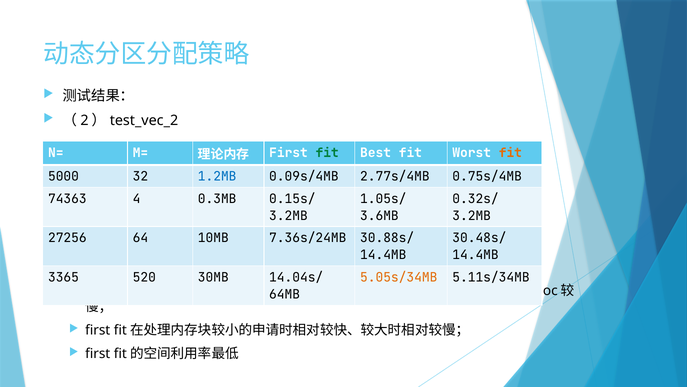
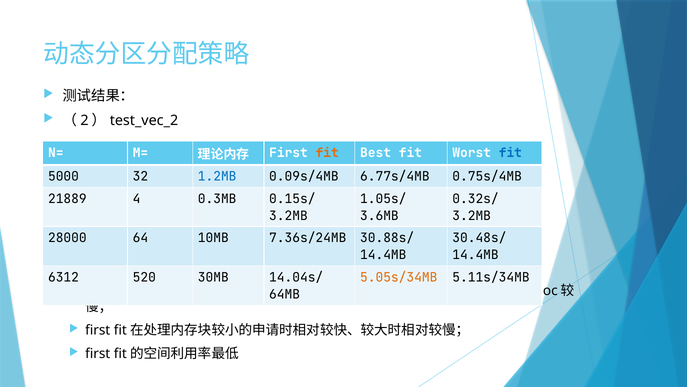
fit colour: green -> orange (327, 152)
fit colour: orange -> blue (510, 152)
2.77s/4MB: 2.77s/4MB -> 6.77s/4MB (395, 176)
74363: 74363 -> 21889 (67, 198)
27256: 27256 -> 28000 (67, 238)
3365: 3365 -> 6312 (63, 277)
